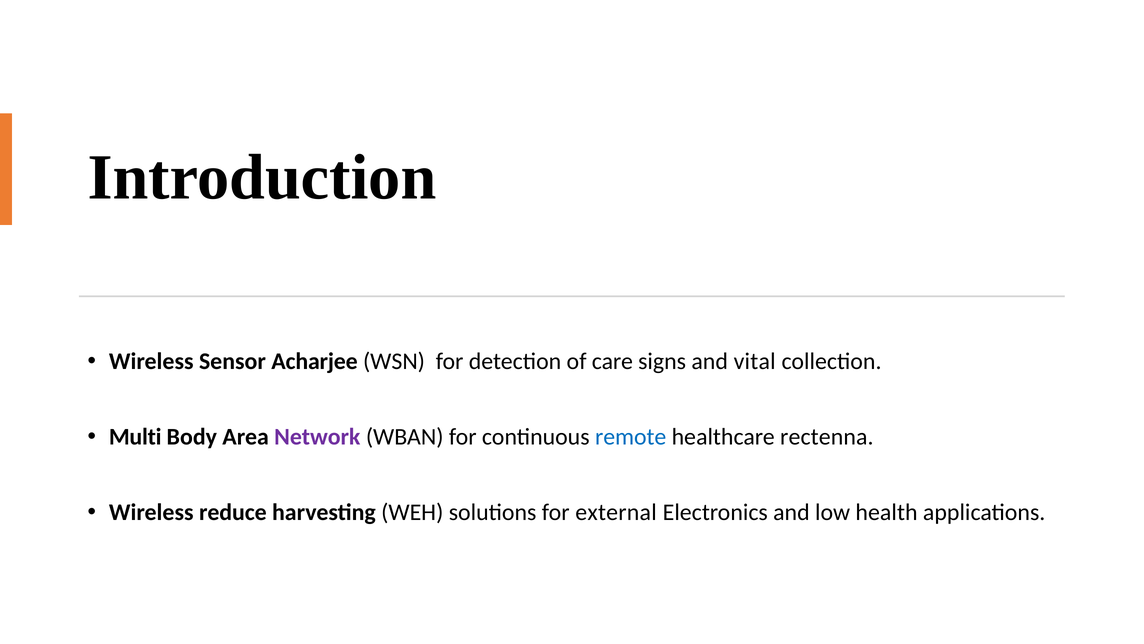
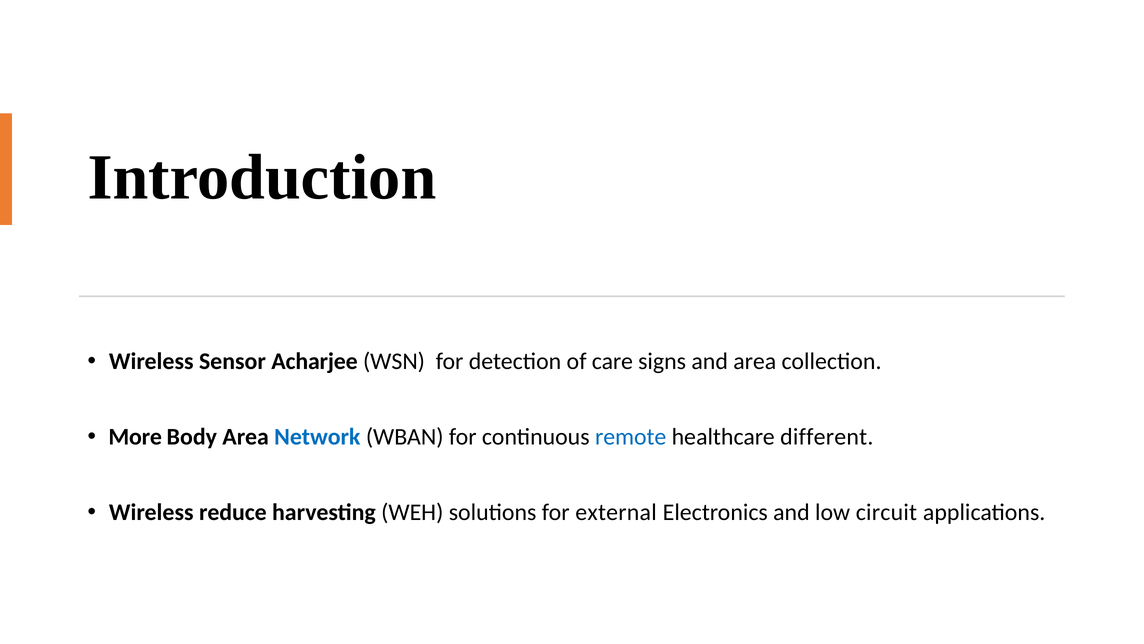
and vital: vital -> area (755, 361)
Multi: Multi -> More (135, 437)
Network colour: purple -> blue (317, 437)
rectenna: rectenna -> different (827, 437)
health: health -> circuit (886, 512)
